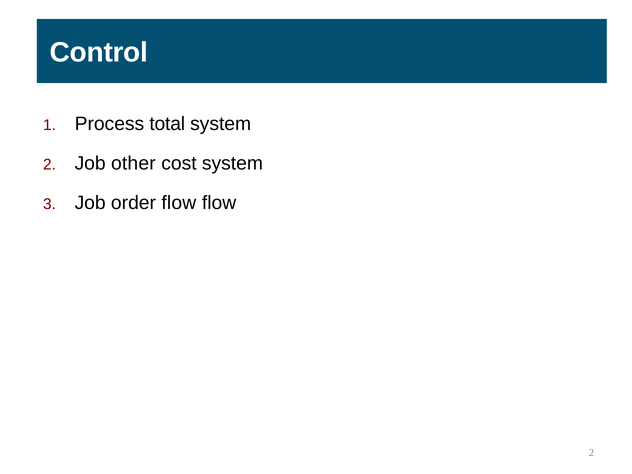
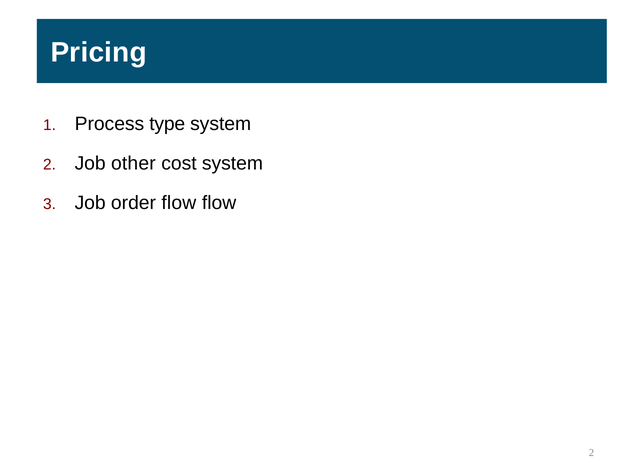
Control: Control -> Pricing (99, 53)
total: total -> type (167, 124)
